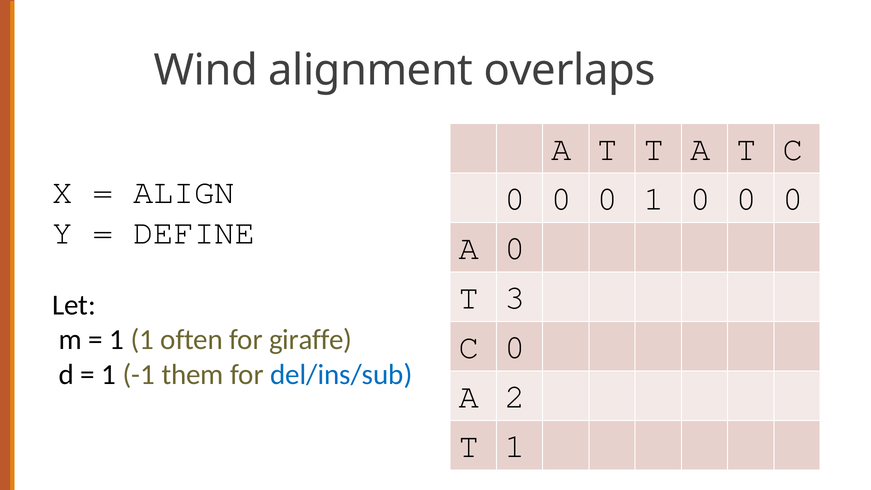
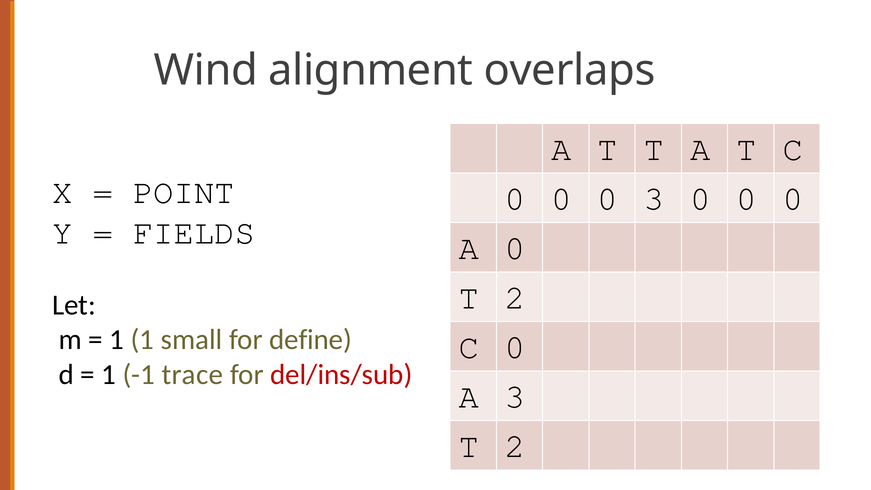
ALIGN: ALIGN -> POINT (184, 192)
0 1: 1 -> 3 (654, 198)
DEFINE: DEFINE -> FIELDS (194, 233)
3: 3 -> 2 (515, 297)
often: often -> small (192, 340)
giraffe: giraffe -> define (311, 340)
them: them -> trace (192, 375)
del/ins/sub colour: blue -> red (341, 375)
A 2: 2 -> 3 (515, 396)
1: 1 -> 2 (515, 446)
